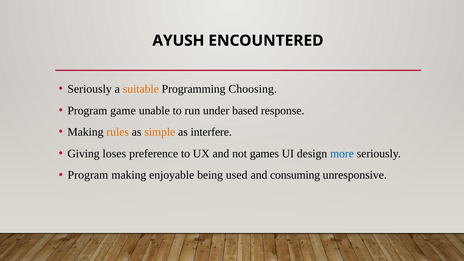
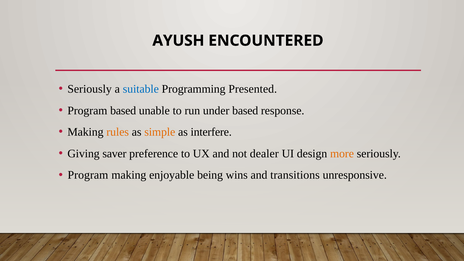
suitable colour: orange -> blue (141, 89)
Choosing: Choosing -> Presented (253, 89)
Program game: game -> based (123, 111)
loses: loses -> saver (114, 154)
games: games -> dealer (264, 154)
more colour: blue -> orange (342, 154)
used: used -> wins (237, 175)
consuming: consuming -> transitions (295, 175)
